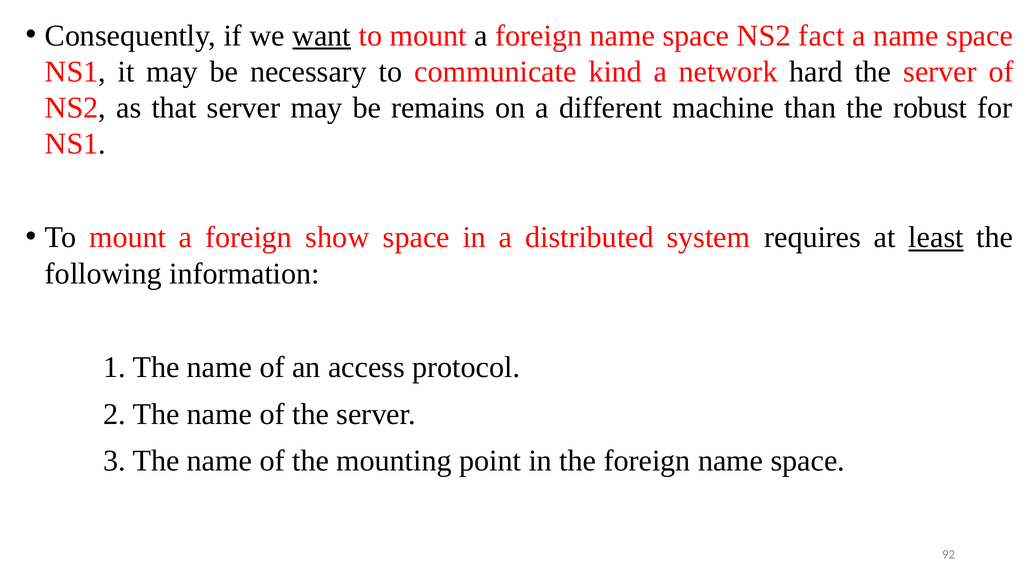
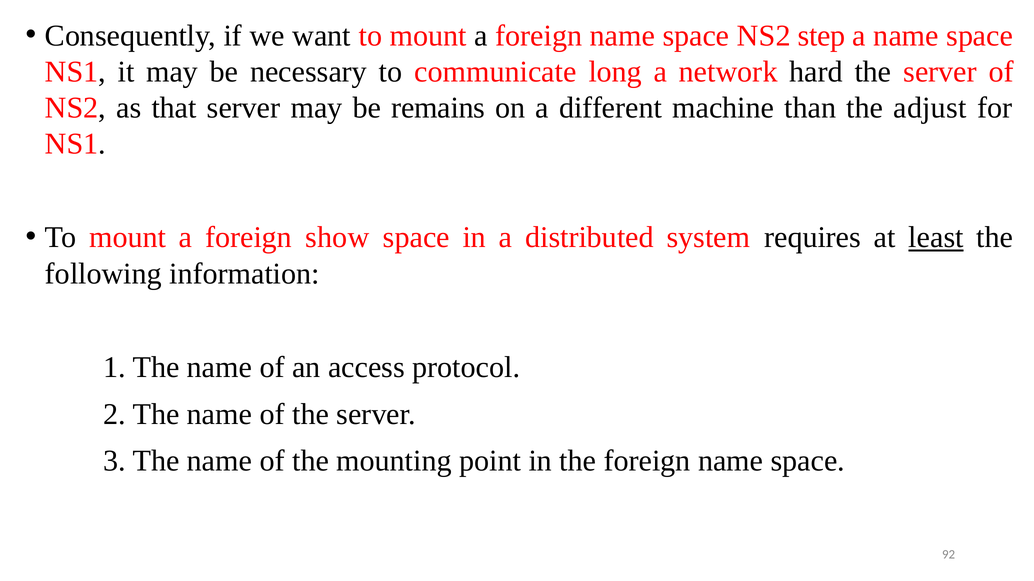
want underline: present -> none (322, 36)
fact: fact -> step (822, 36)
kind: kind -> long (615, 72)
robust: robust -> adjust (930, 108)
